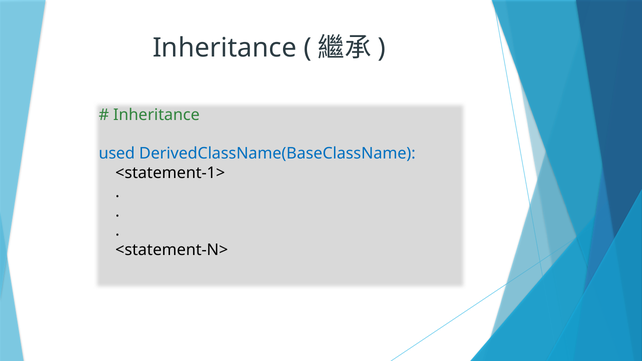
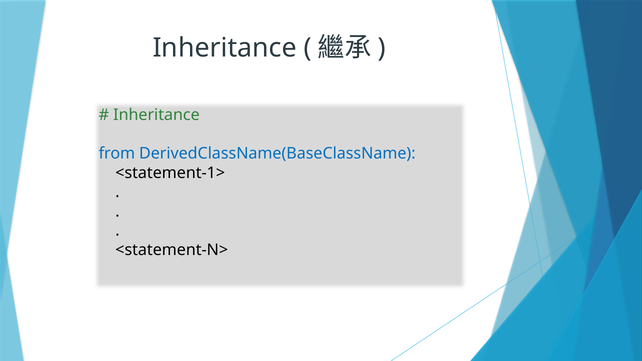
used: used -> from (117, 154)
